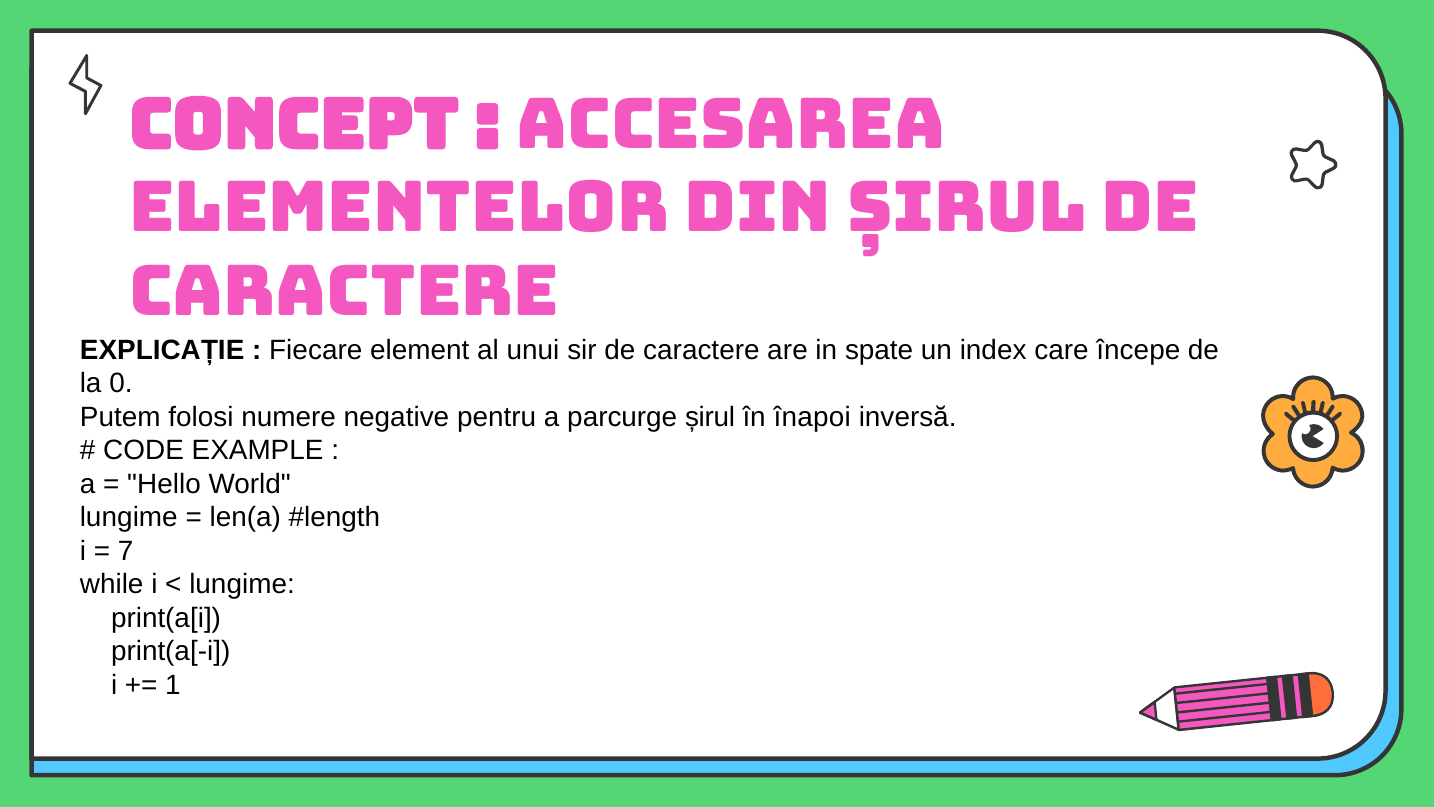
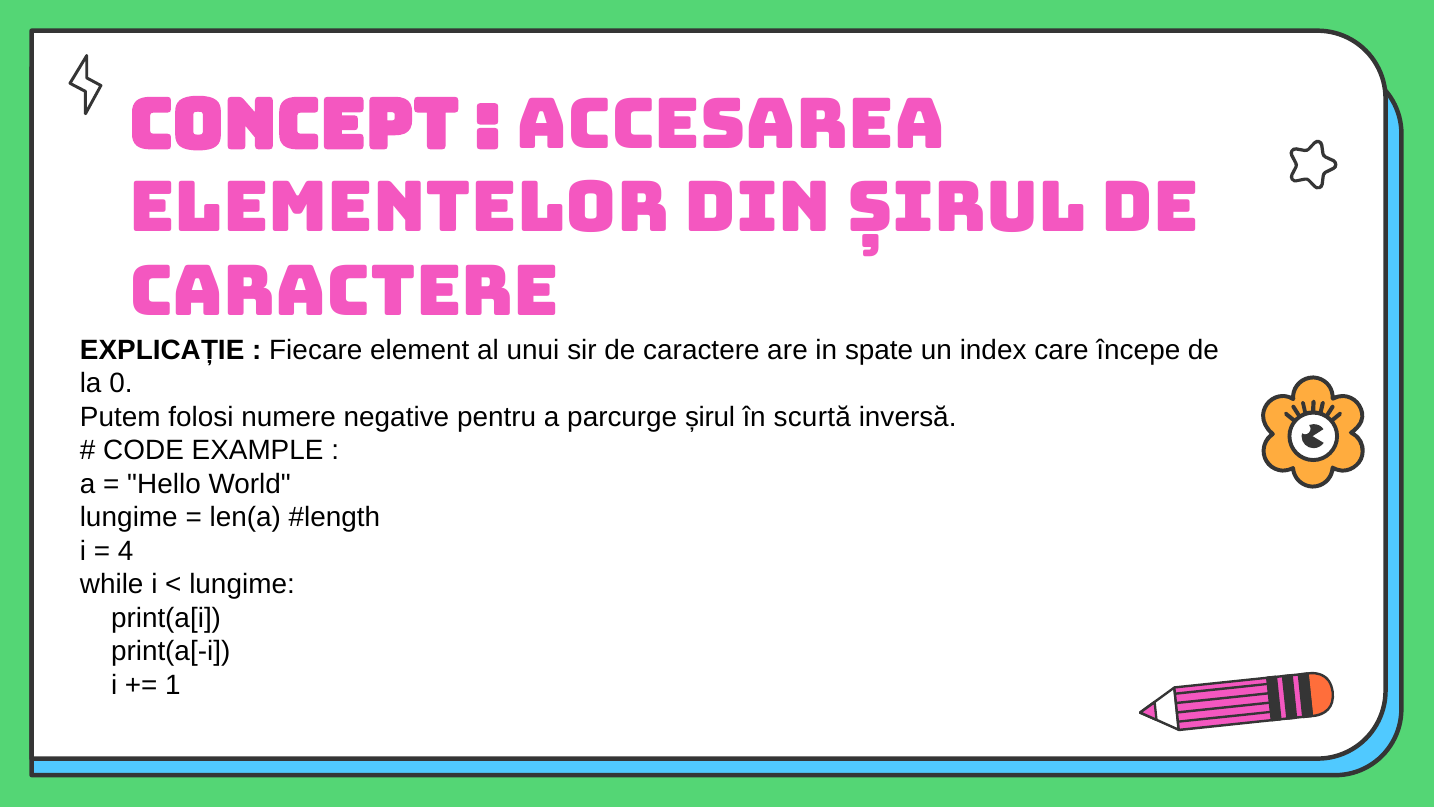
înapoi: înapoi -> scurtă (812, 417)
7: 7 -> 4 (126, 551)
